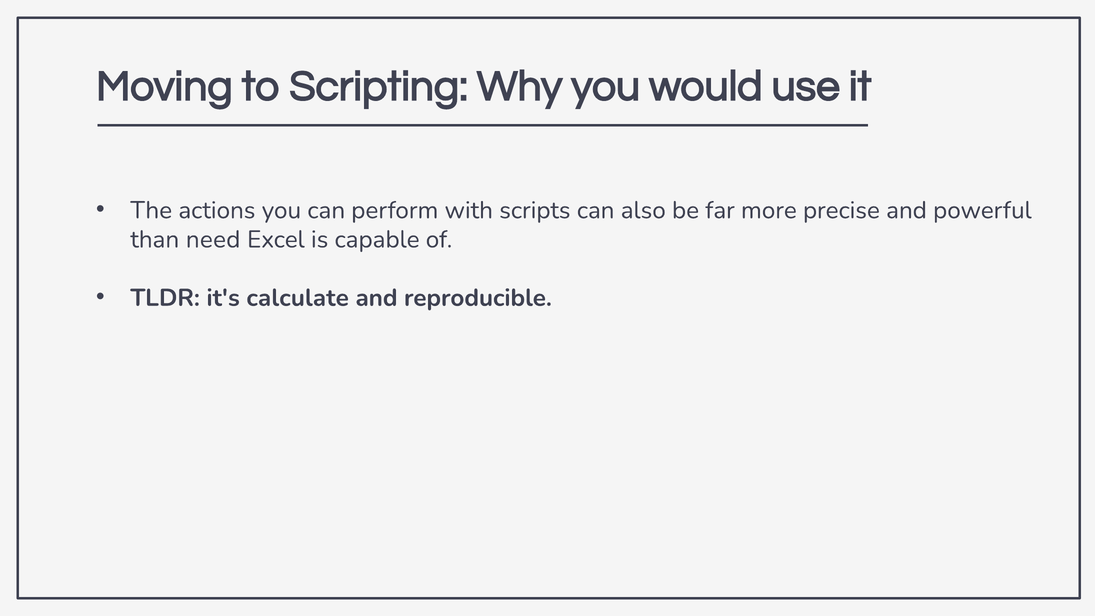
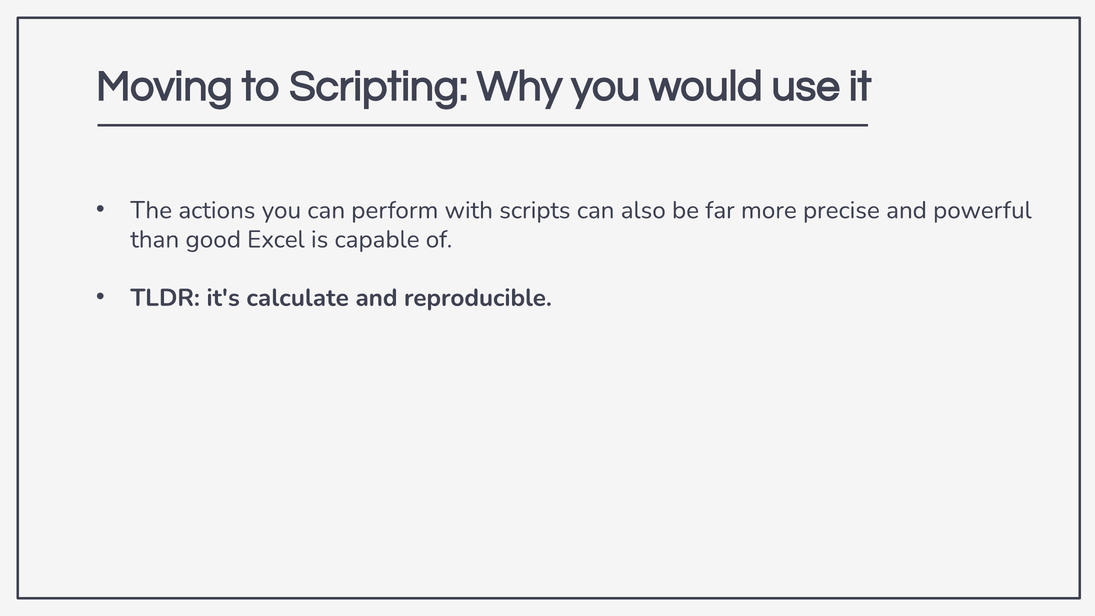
need: need -> good (213, 239)
